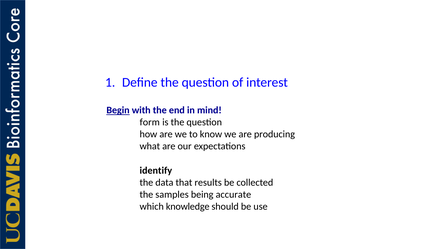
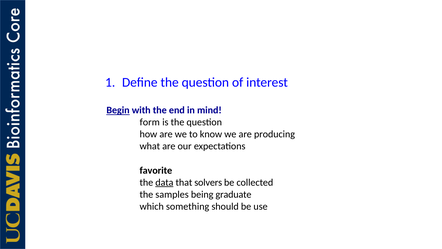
identify: identify -> favorite (156, 170)
data underline: none -> present (164, 182)
results: results -> solvers (208, 182)
accurate: accurate -> graduate (234, 194)
knowledge: knowledge -> something (188, 206)
